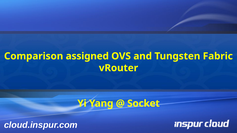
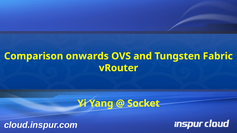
assigned: assigned -> onwards (87, 56)
